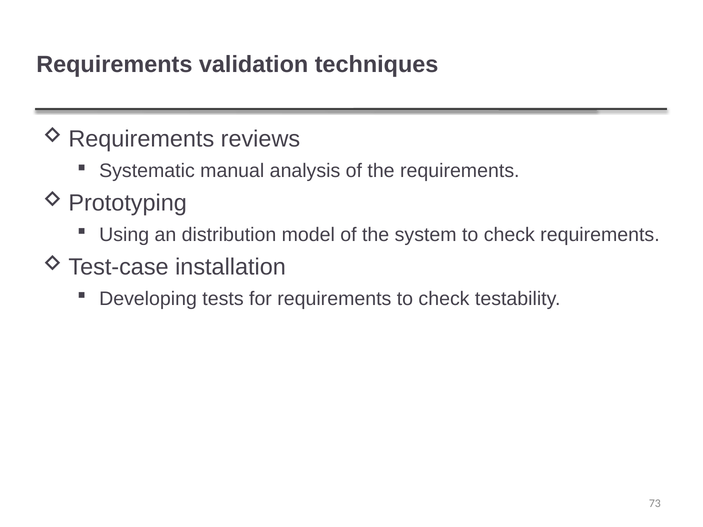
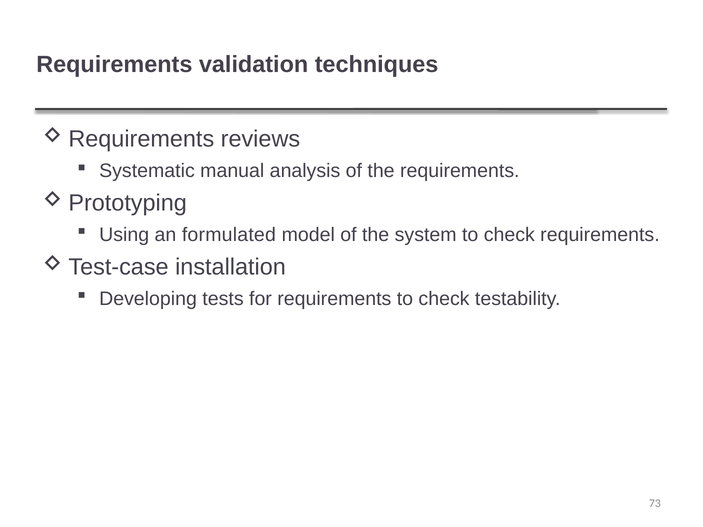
distribution: distribution -> formulated (229, 235)
